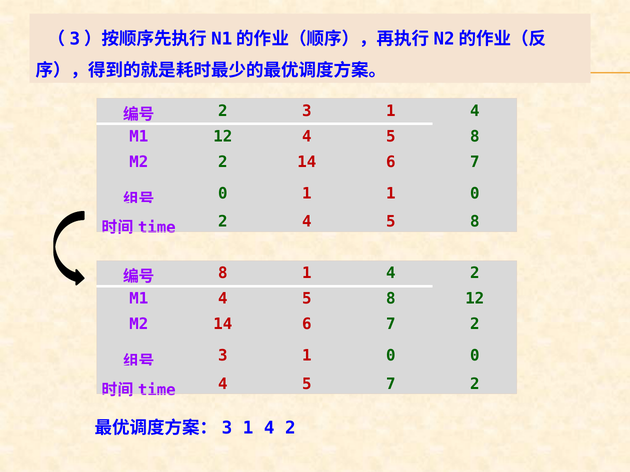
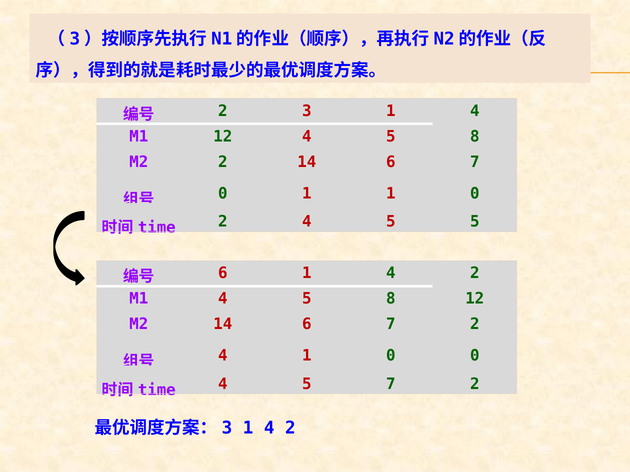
2 4 5 8: 8 -> 5 (475, 222)
8: 8 -> 6 (223, 273)
3: 3 -> 4 (223, 356)
